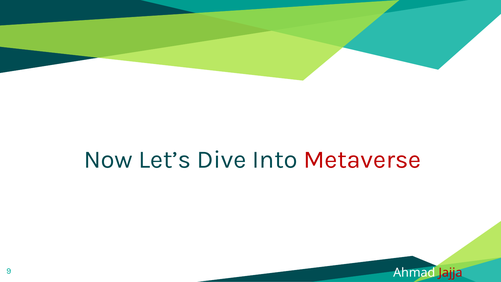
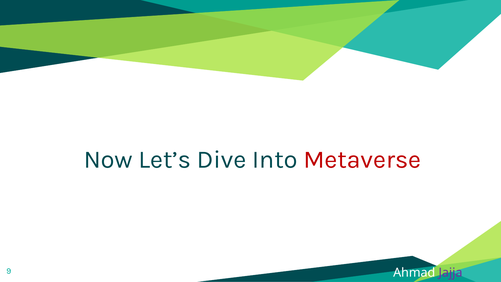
Jajja colour: red -> purple (451, 272)
